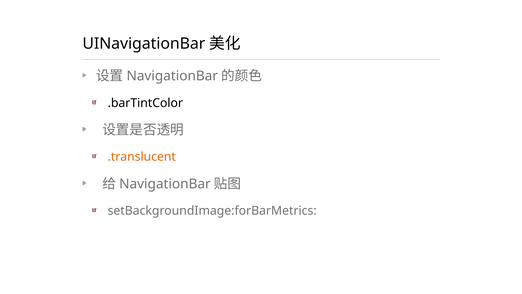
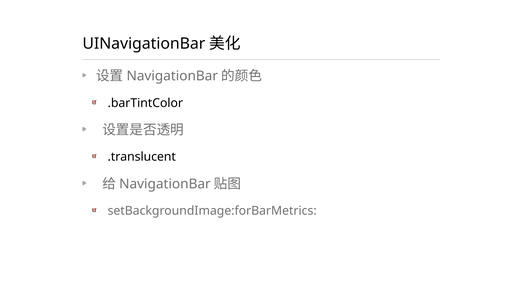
.translucent colour: orange -> black (142, 157)
